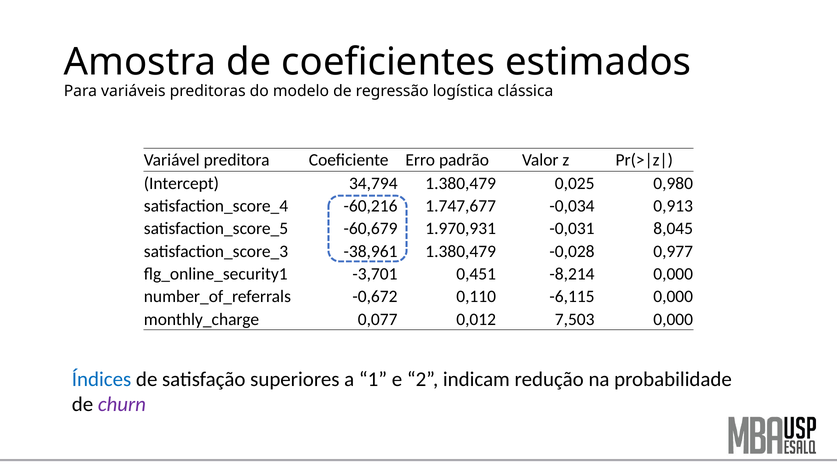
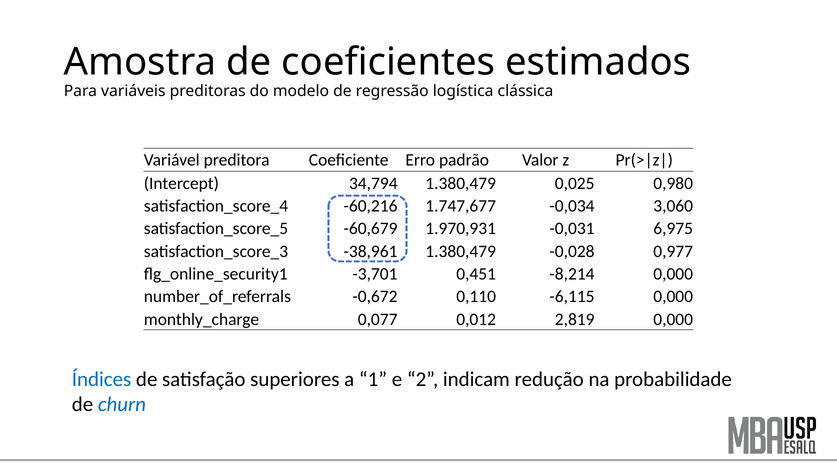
0,913: 0,913 -> 3,060 (673, 206)
8,045: 8,045 -> 6,975 (673, 229)
7,503: 7,503 -> 2,819 (575, 319)
churn colour: purple -> blue (122, 404)
